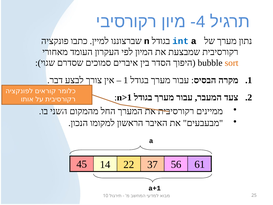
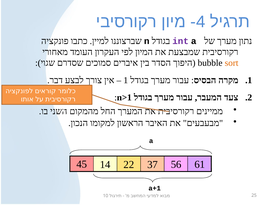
int colour: blue -> purple (181, 41)
